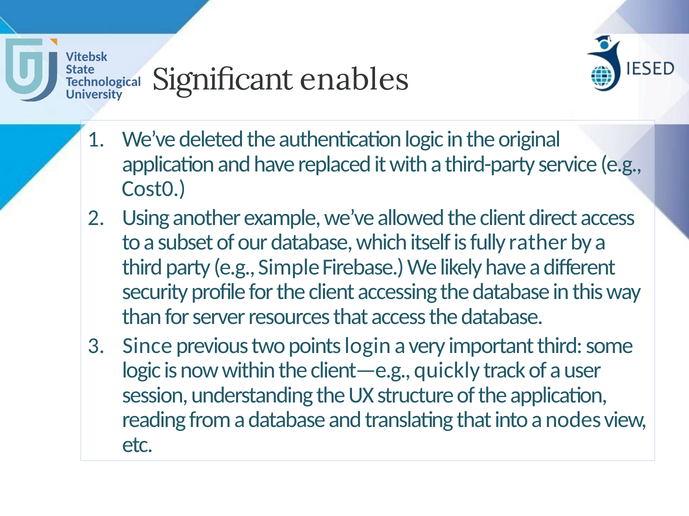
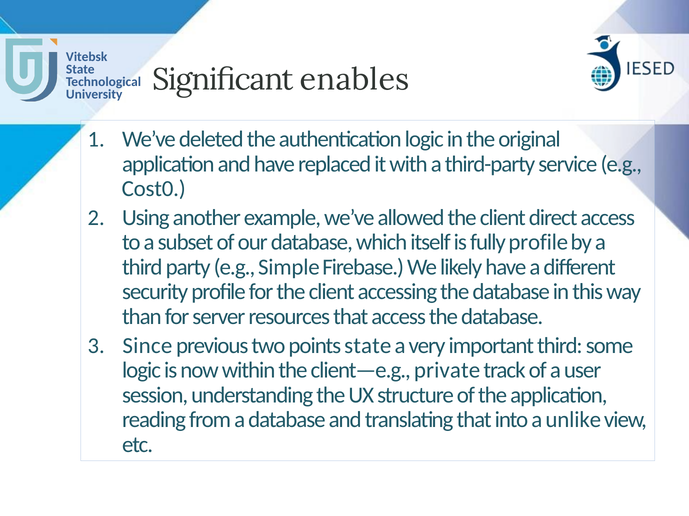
fully rather: rather -> profile (538, 243)
points login: login -> state (368, 346)
quickly: quickly -> private (447, 371)
nodes: nodes -> unlike (573, 420)
